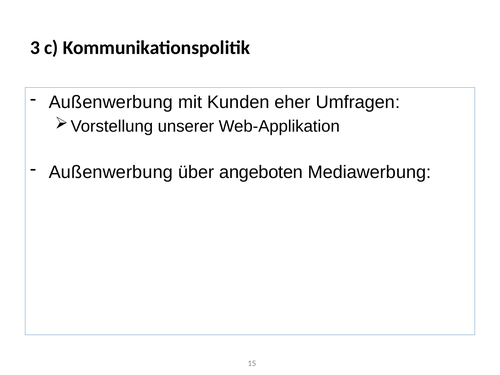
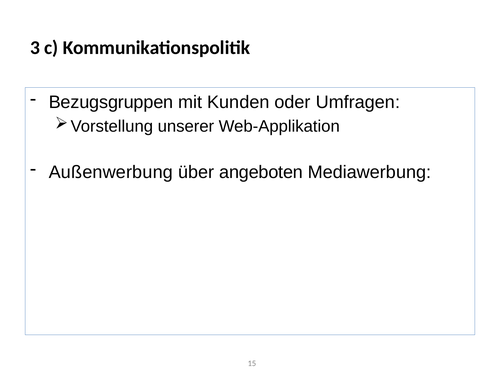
Außenwerbung: Außenwerbung -> Bezugsgruppen (111, 102)
eher: eher -> oder (293, 102)
